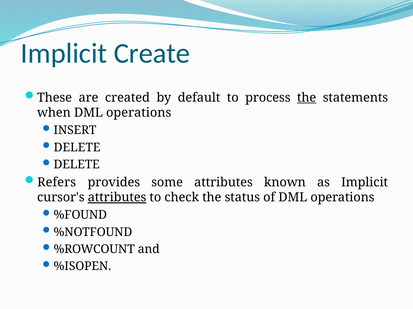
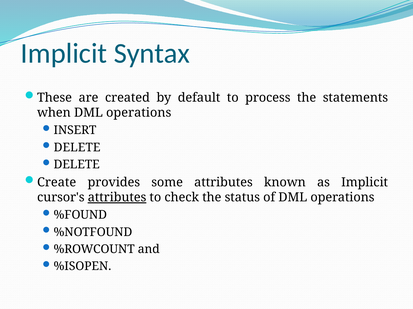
Create: Create -> Syntax (152, 54)
the underline: present -> none (307, 98)
Refers: Refers -> Create (57, 183)
